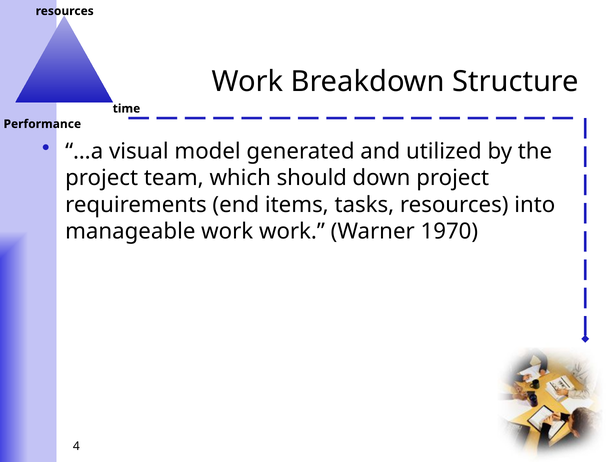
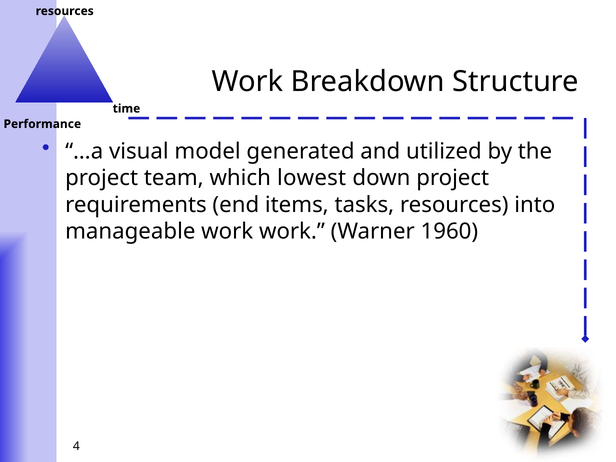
should: should -> lowest (312, 178)
1970: 1970 -> 1960 (449, 231)
